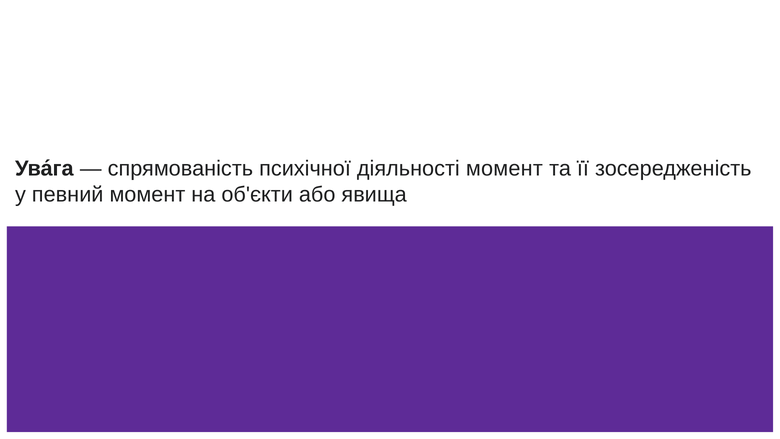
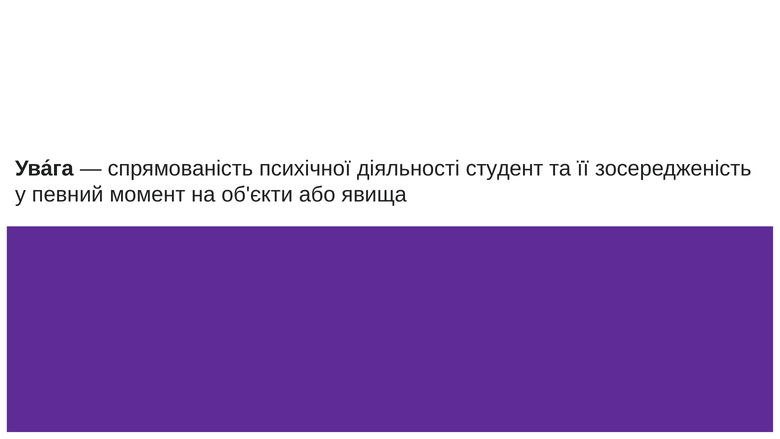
діяльності момент: момент -> студент (505, 169)
